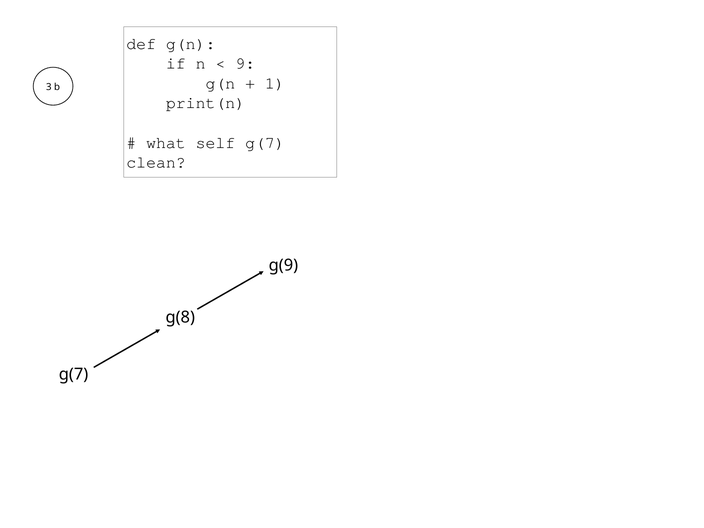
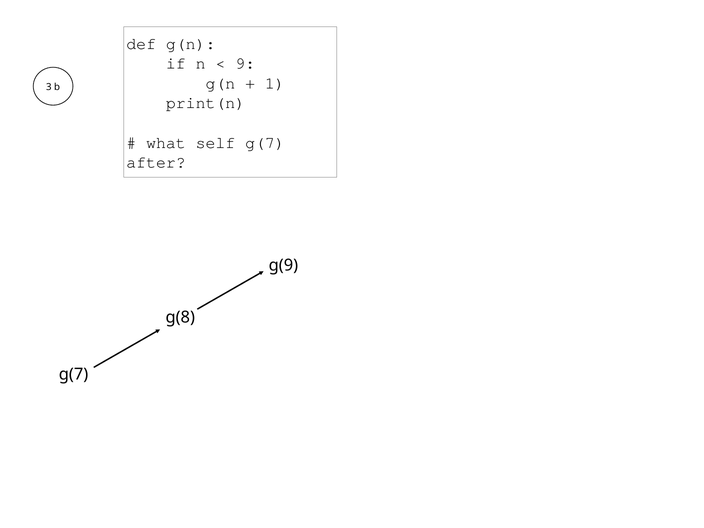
clean: clean -> after (156, 162)
